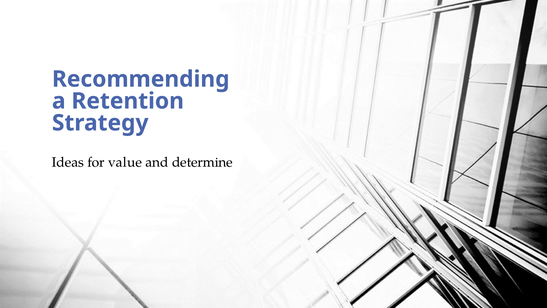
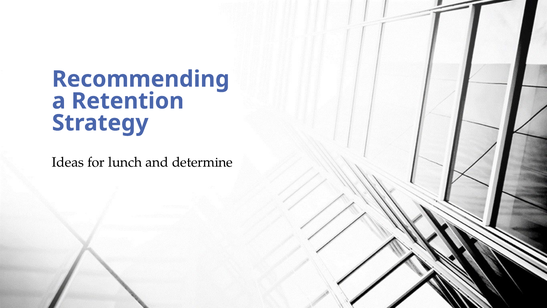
value: value -> lunch (125, 162)
